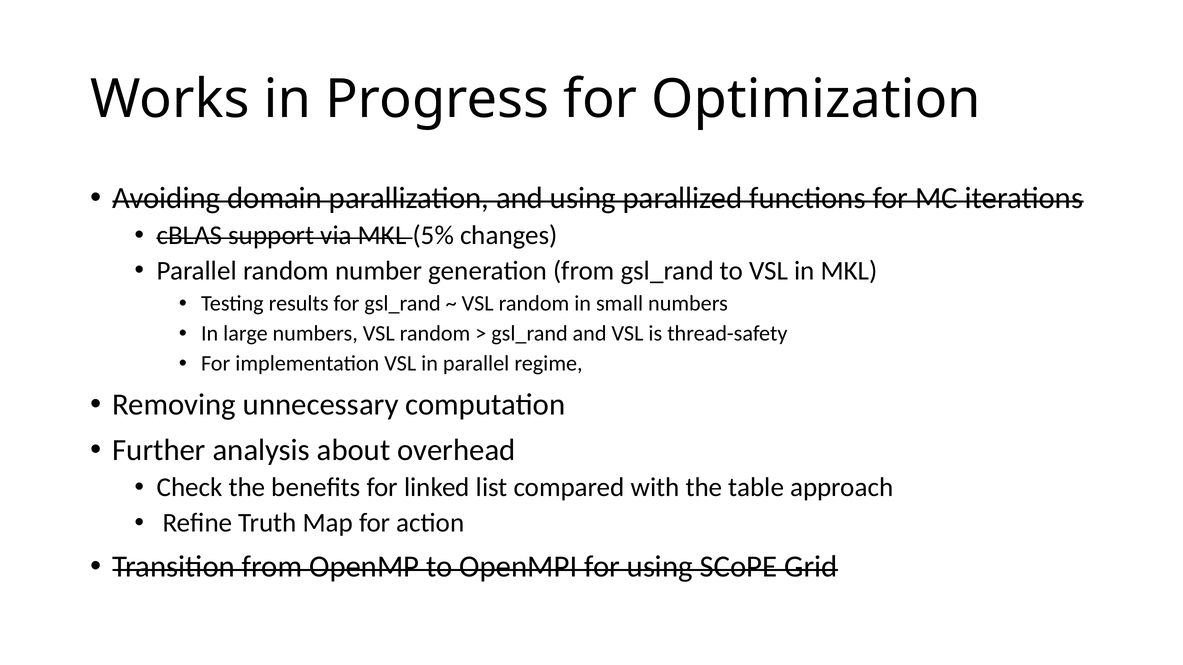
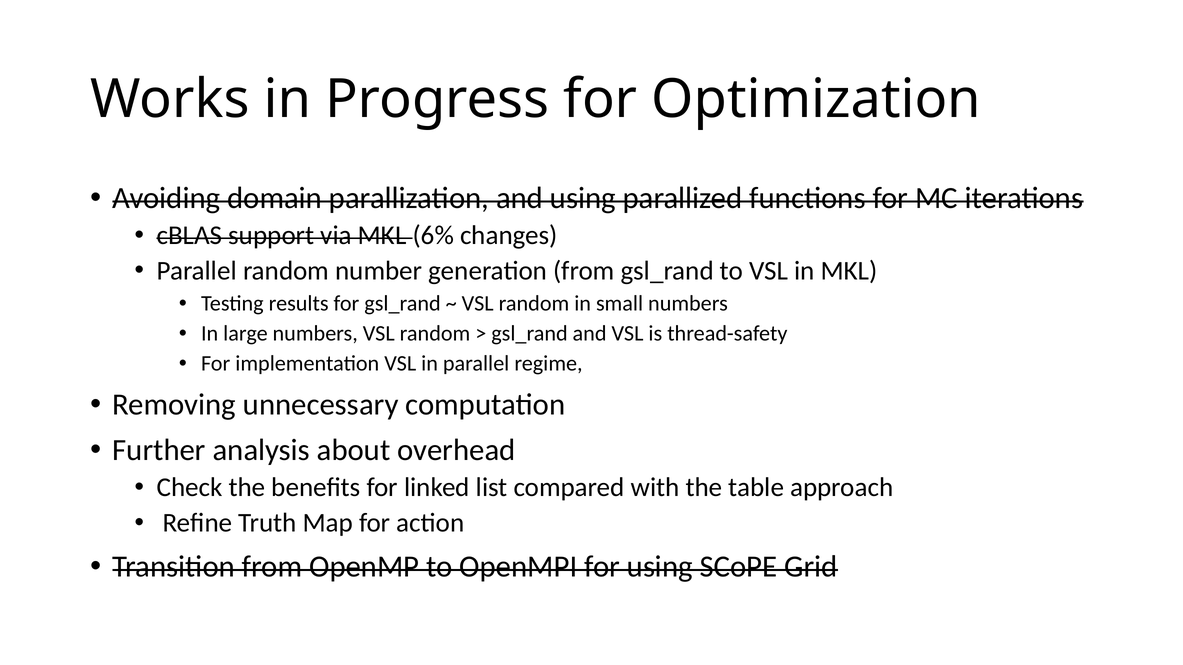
5%: 5% -> 6% (433, 235)
